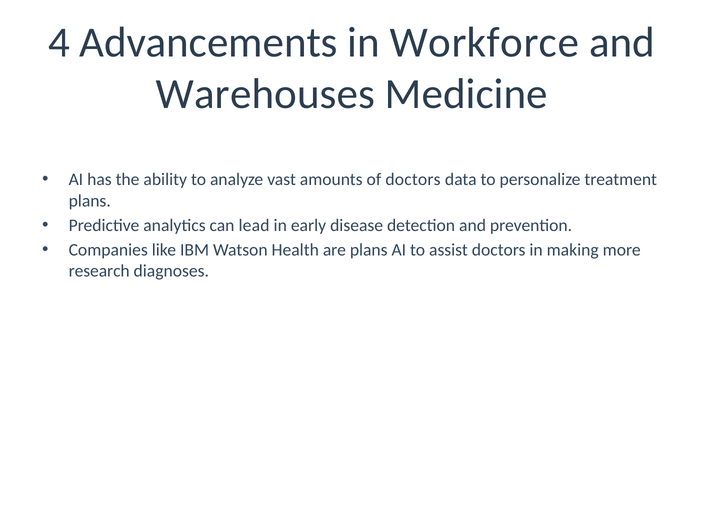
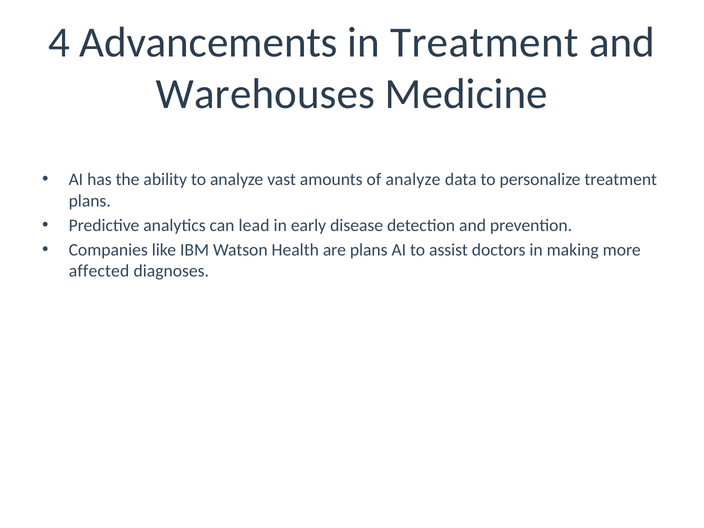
in Workforce: Workforce -> Treatment (484, 42)
of doctors: doctors -> analyze (413, 180)
research: research -> affected (99, 271)
